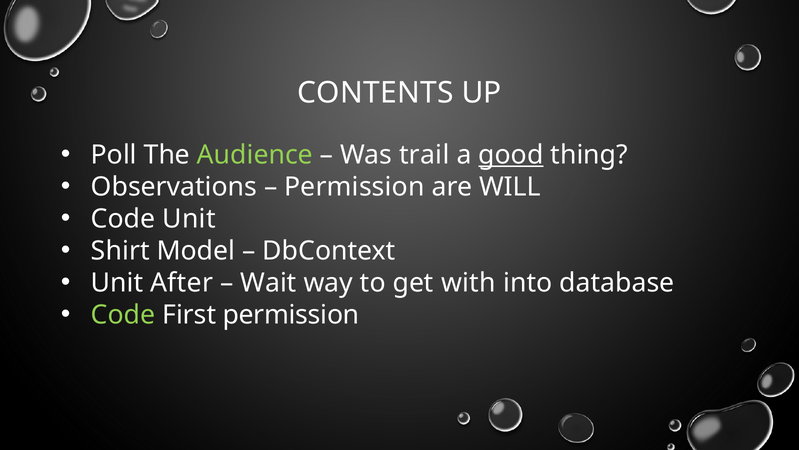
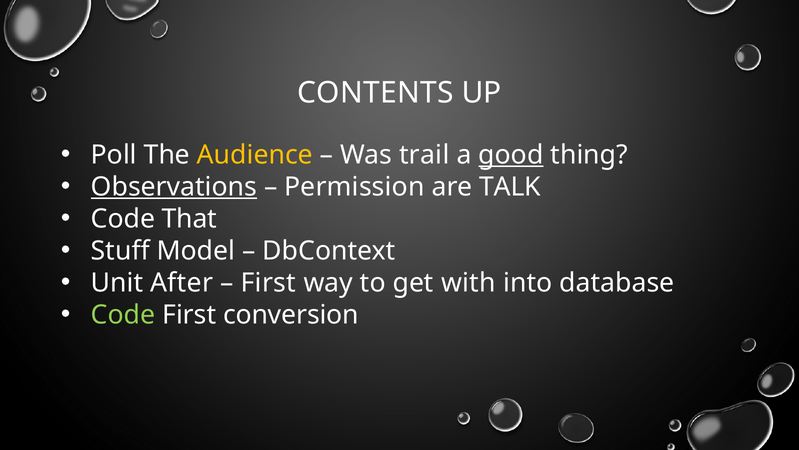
Audience colour: light green -> yellow (255, 155)
Observations underline: none -> present (174, 187)
WILL: WILL -> TALK (510, 187)
Code Unit: Unit -> That (189, 219)
Shirt: Shirt -> Stuff (120, 251)
Wait: Wait -> First (268, 283)
First permission: permission -> conversion (291, 315)
